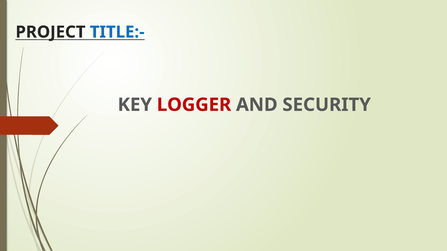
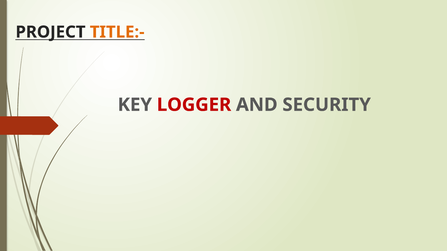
TITLE:- colour: blue -> orange (117, 32)
